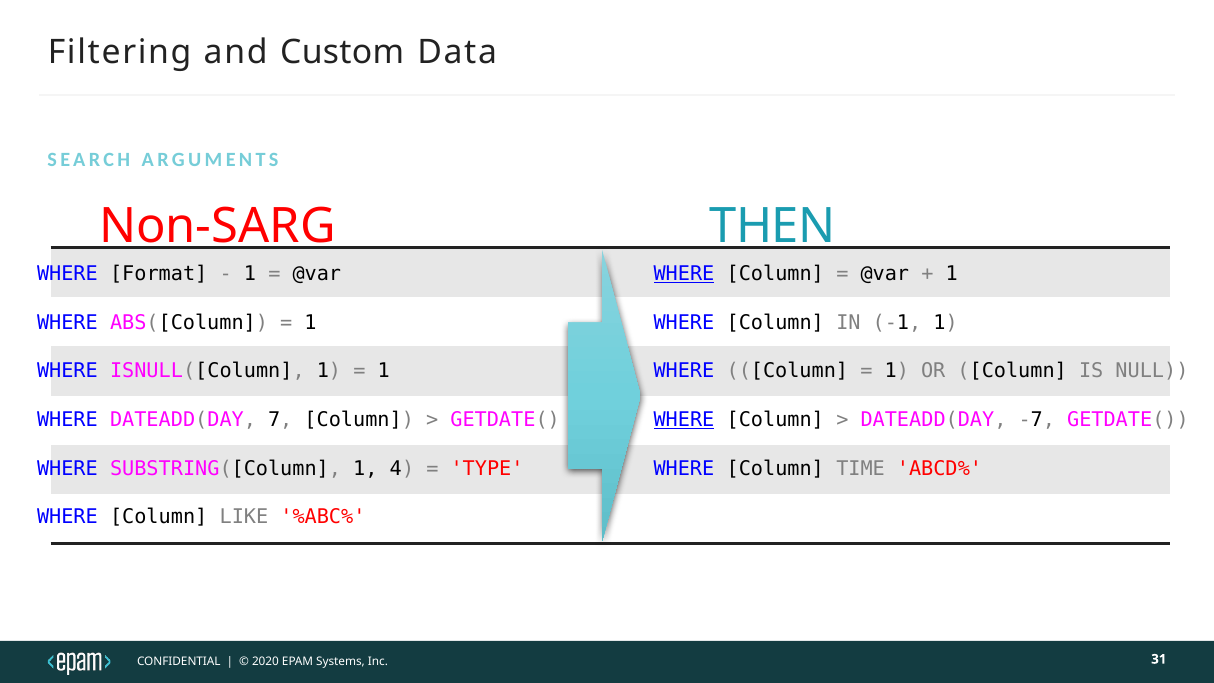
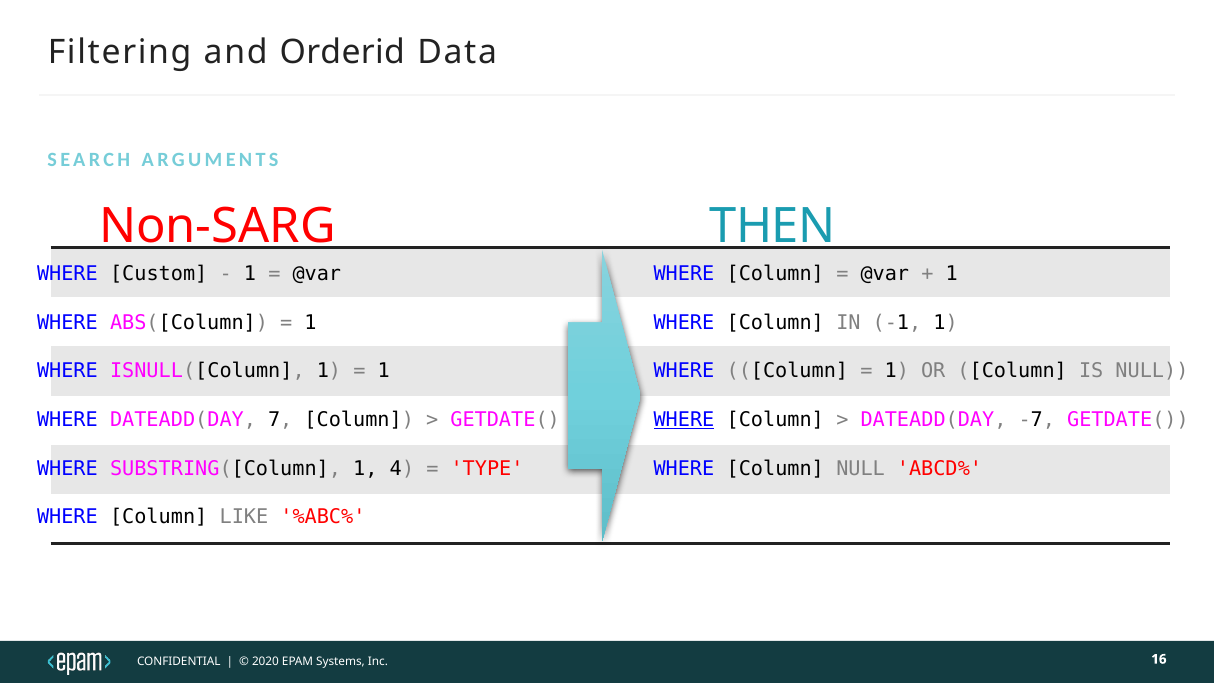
Custom: Custom -> Orderid (342, 53)
Format: Format -> Custom (159, 274)
WHERE underline: present -> none (684, 274)
Column TIME: TIME -> NULL (861, 468)
31: 31 -> 16 (1159, 659)
